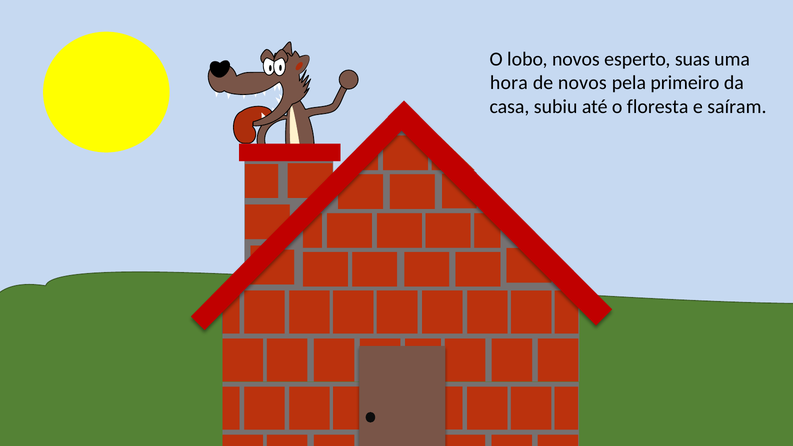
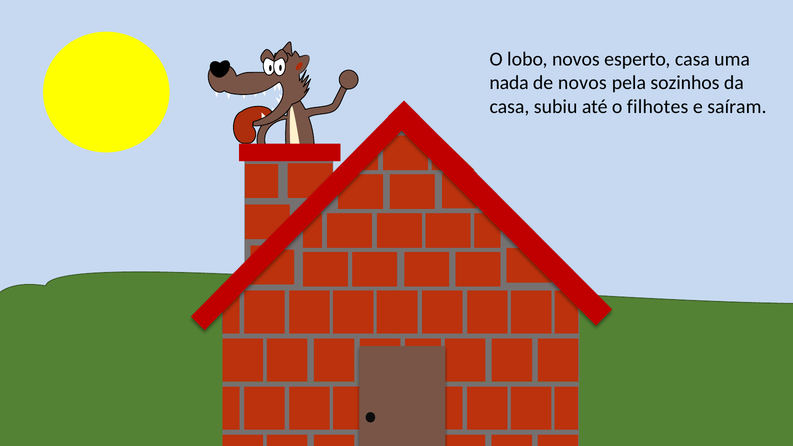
esperto suas: suas -> casa (692, 59)
hora: hora -> nada (509, 83)
primeiro: primeiro -> sozinhos (685, 83)
floresta: floresta -> filhotes (658, 107)
